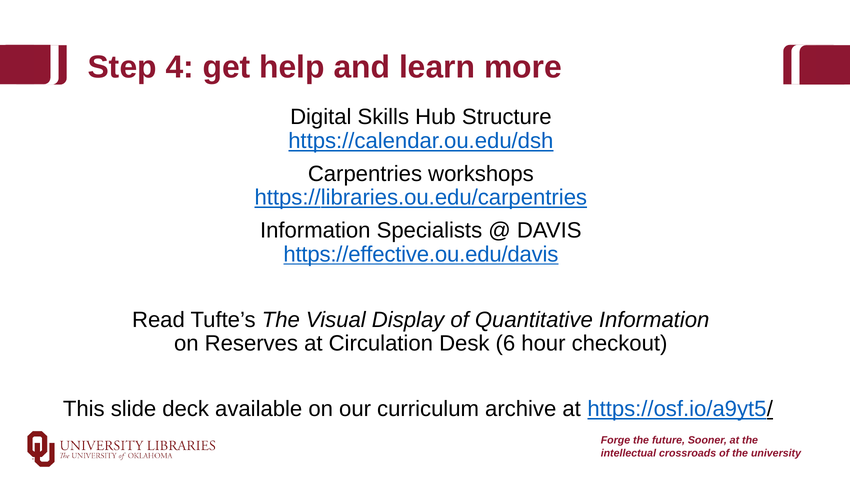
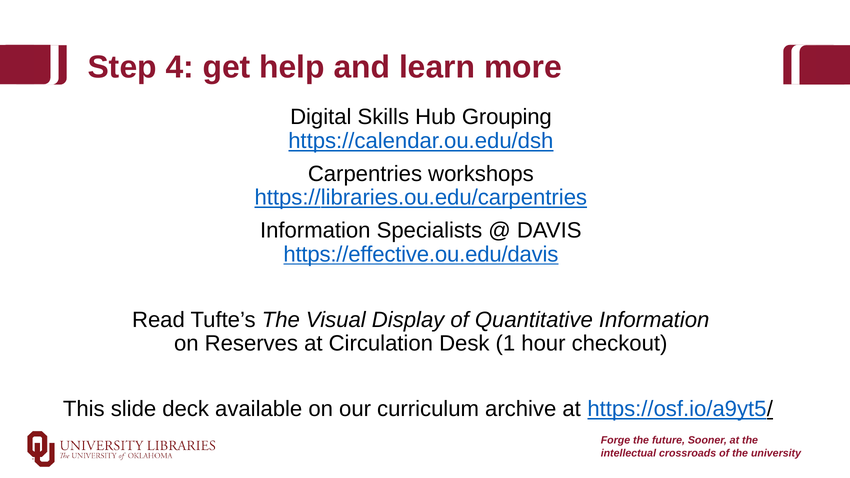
Structure: Structure -> Grouping (507, 117)
6: 6 -> 1 (505, 344)
